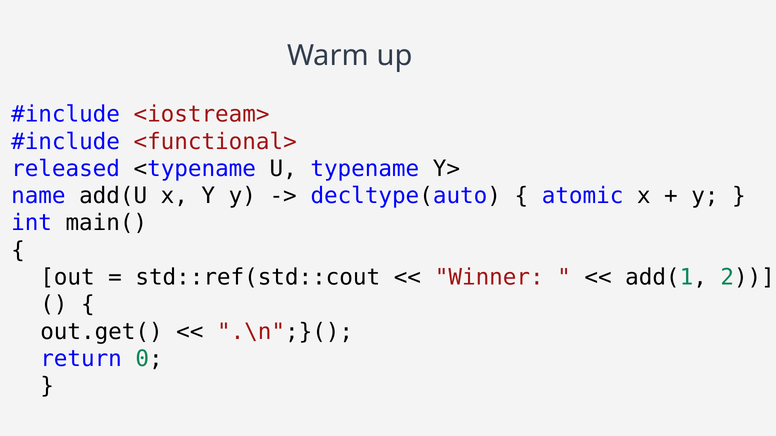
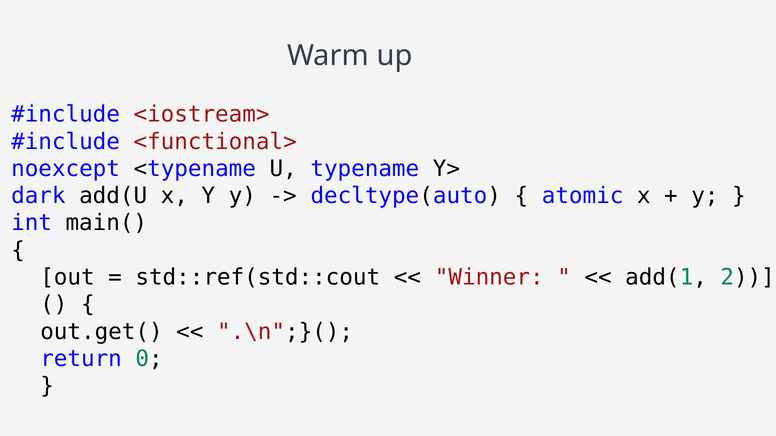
released: released -> noexcept (66, 169)
name: name -> dark (38, 196)
